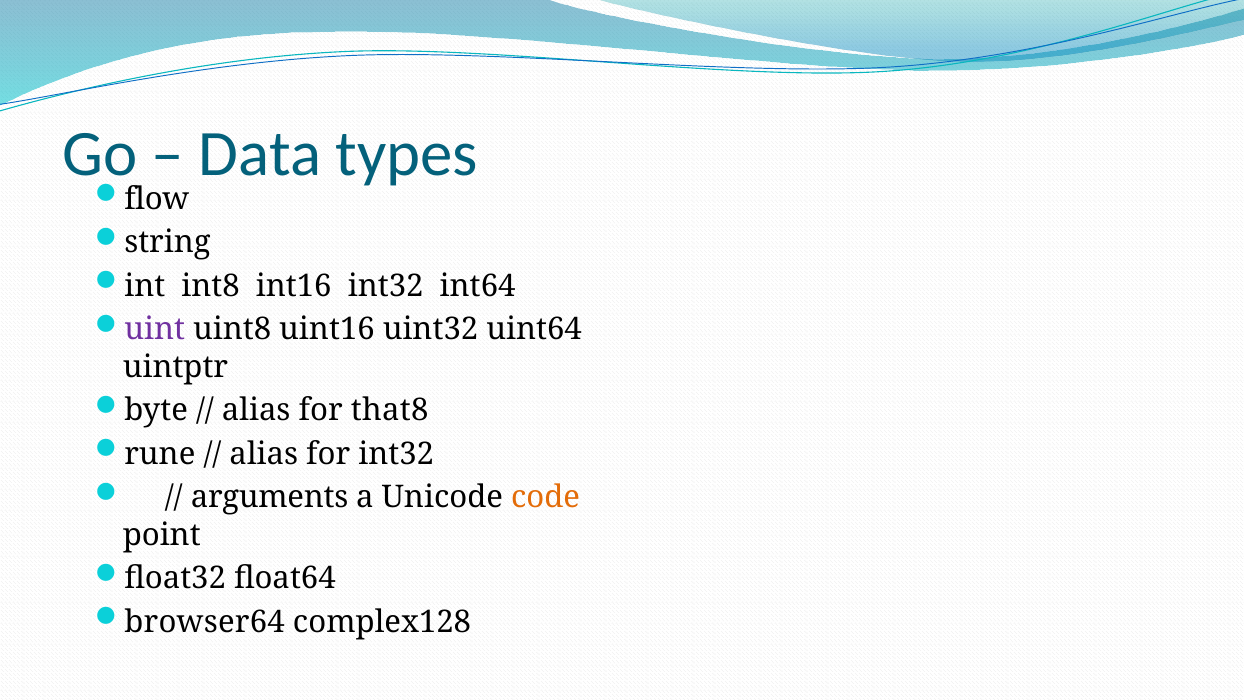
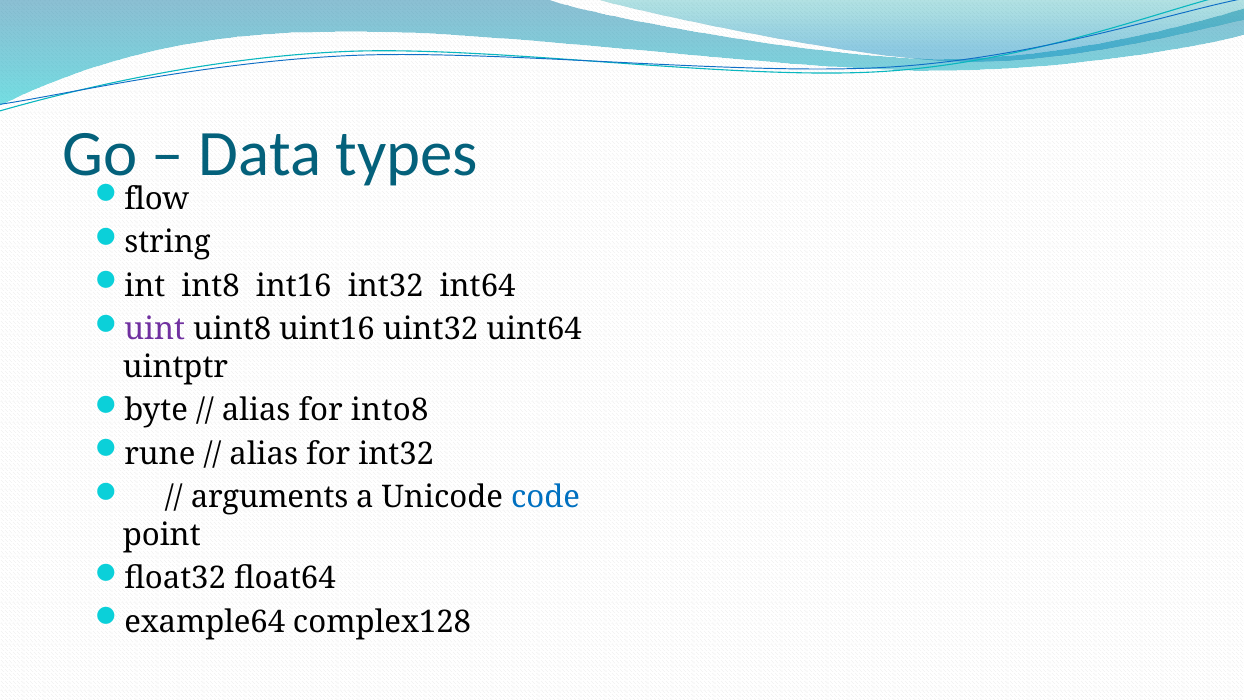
that8: that8 -> into8 (390, 410)
code colour: orange -> blue (546, 497)
browser64: browser64 -> example64 (205, 622)
